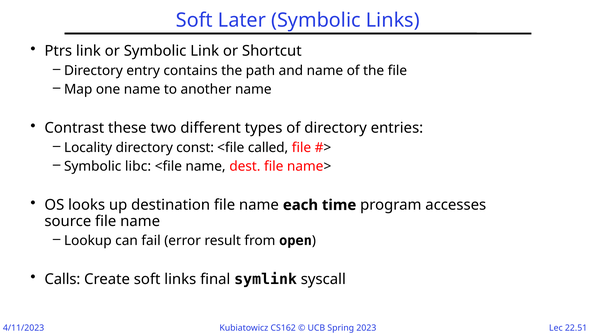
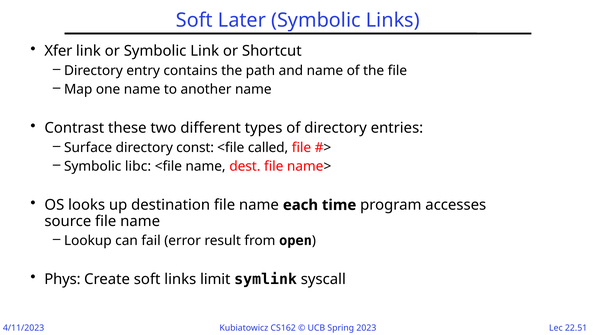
Ptrs: Ptrs -> Xfer (58, 51)
Locality: Locality -> Surface (88, 148)
Calls: Calls -> Phys (62, 279)
final: final -> limit (215, 279)
